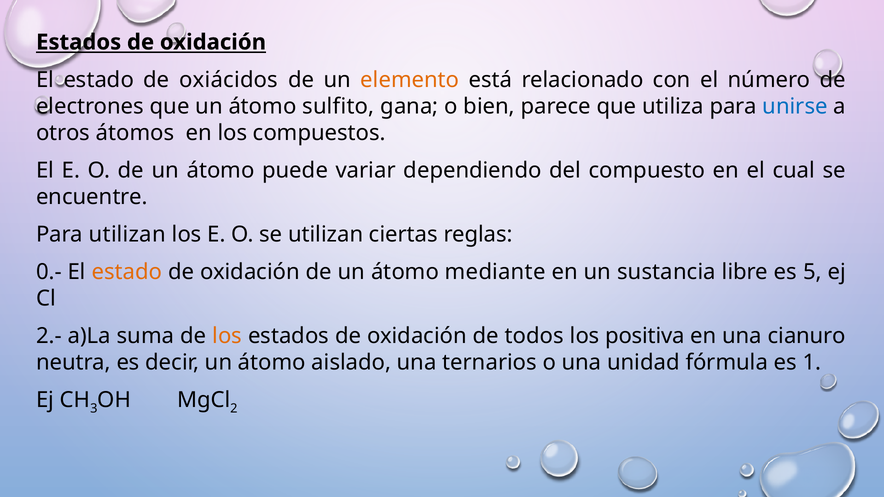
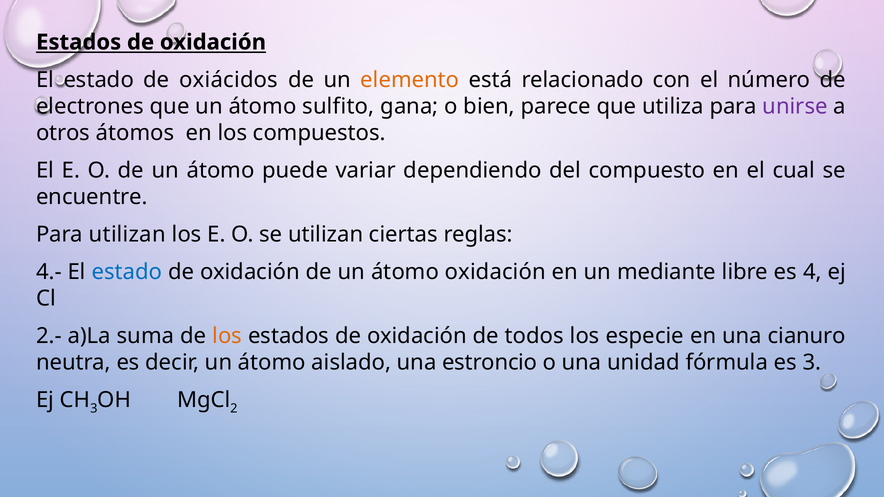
unirse colour: blue -> purple (795, 106)
0.-: 0.- -> 4.- (49, 272)
estado colour: orange -> blue (127, 272)
átomo mediante: mediante -> oxidación (495, 272)
sustancia: sustancia -> mediante (667, 272)
5: 5 -> 4 (812, 272)
positiva: positiva -> especie (645, 336)
ternarios: ternarios -> estroncio (490, 363)
es 1: 1 -> 3 (812, 363)
